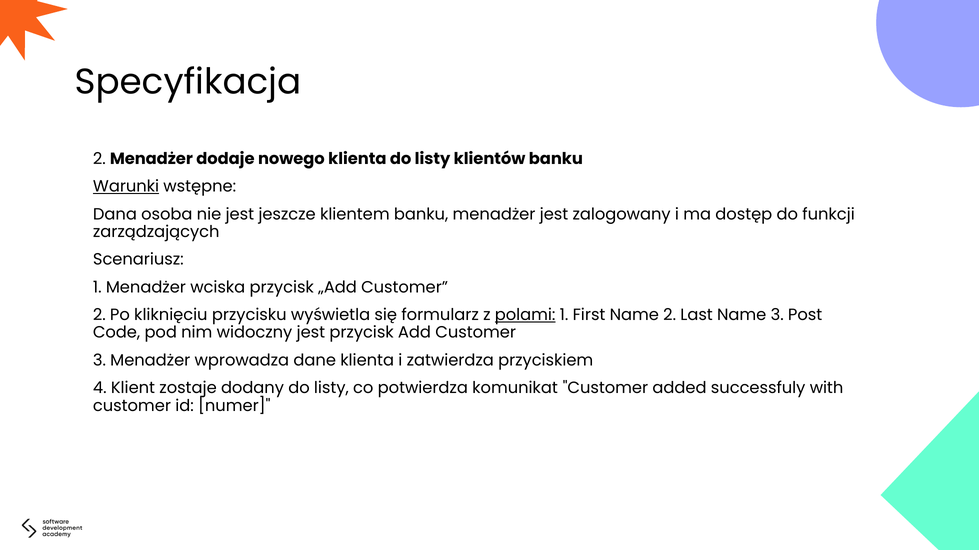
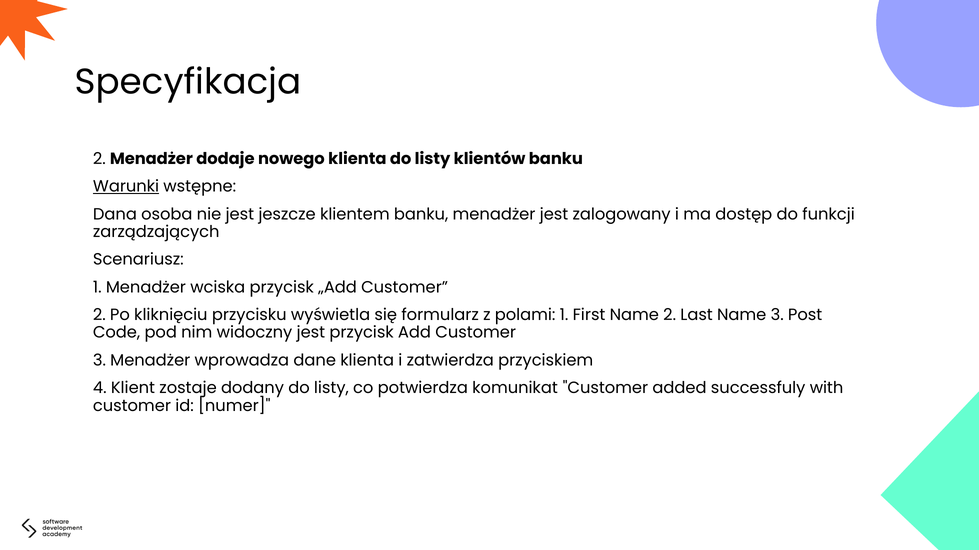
polami underline: present -> none (525, 315)
